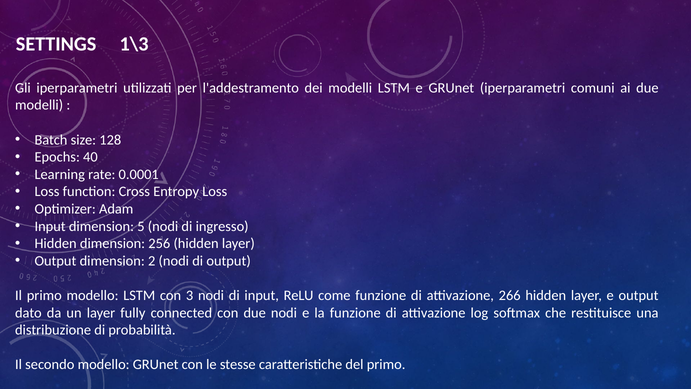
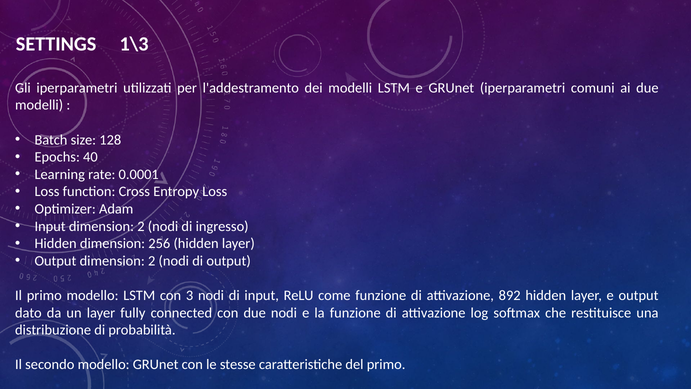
Input dimension 5: 5 -> 2 (141, 226)
266: 266 -> 892 (510, 295)
